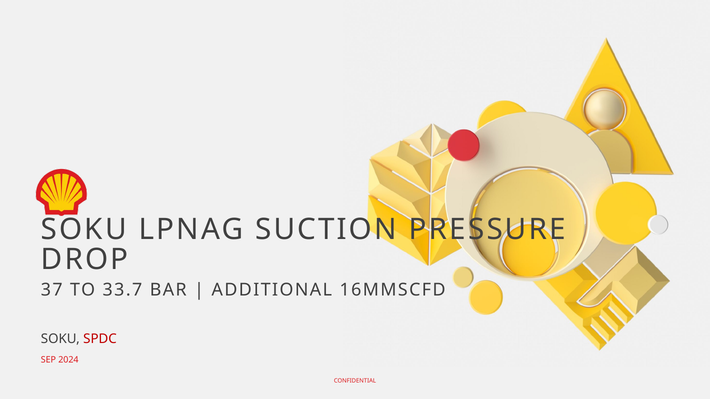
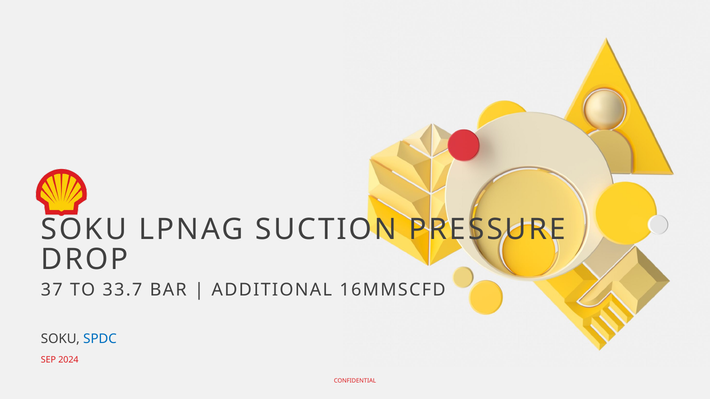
SPDC colour: red -> blue (100, 339)
